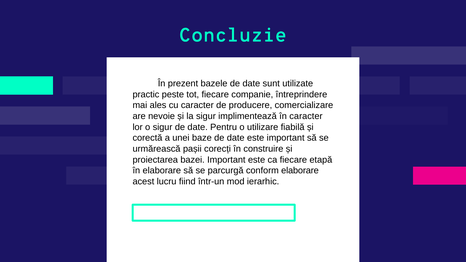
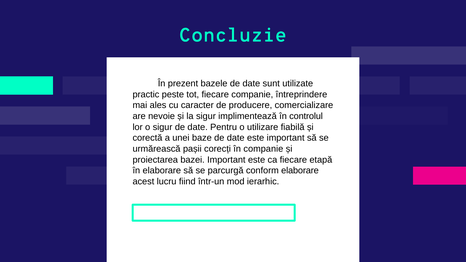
în caracter: caracter -> controlul (306, 116)
în construire: construire -> companie (263, 149)
